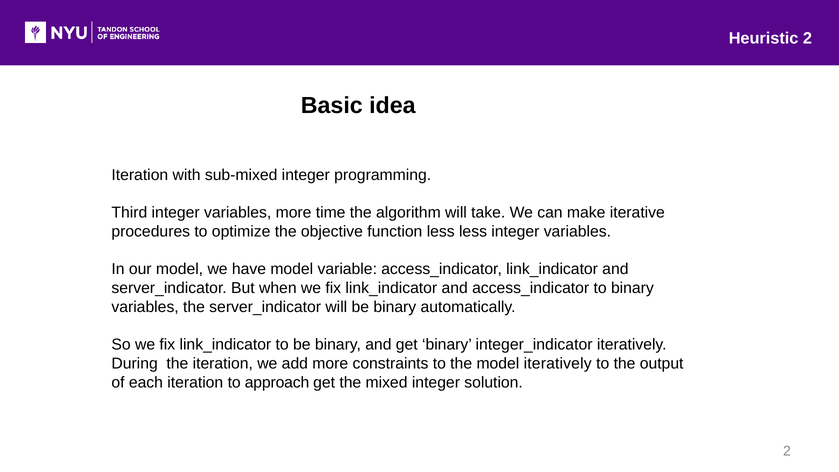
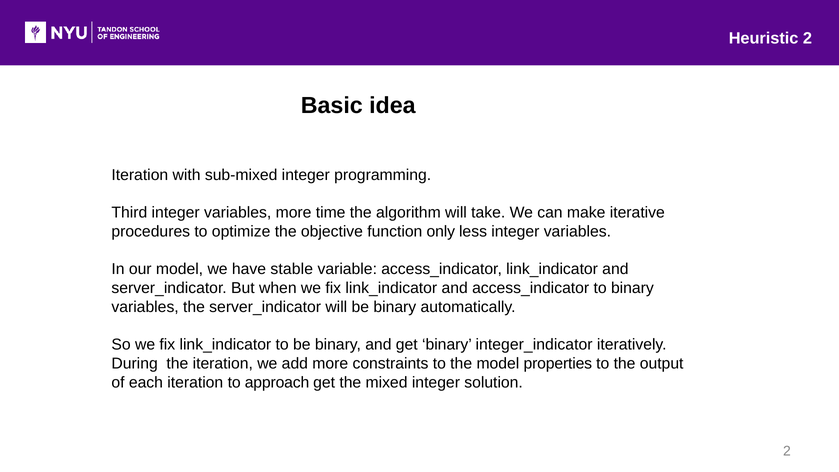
function less: less -> only (441, 231)
have model: model -> stable (292, 269)
model iteratively: iteratively -> properties (558, 364)
